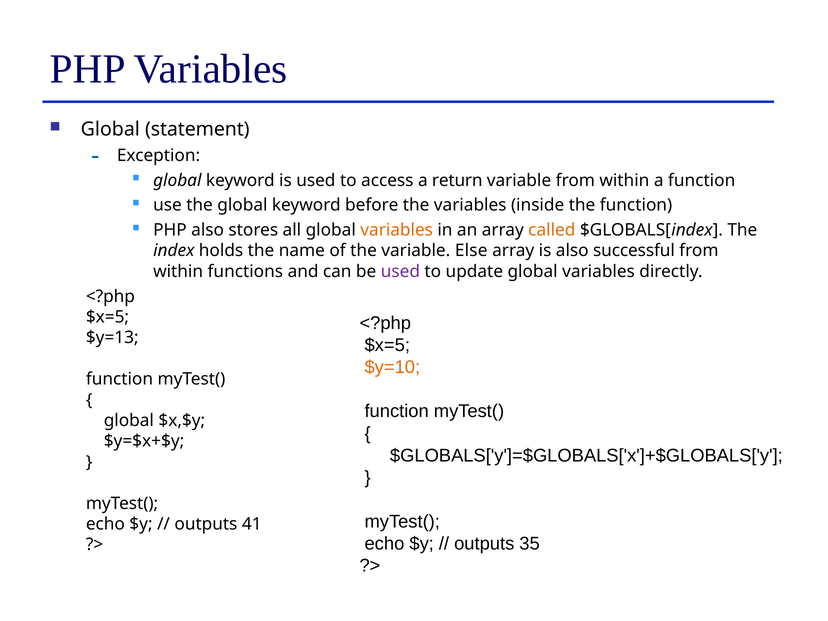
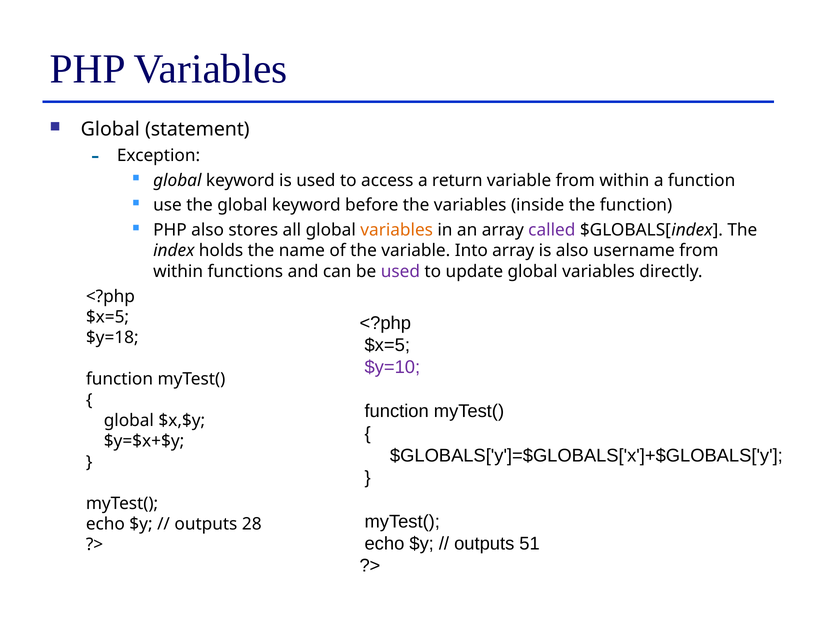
called colour: orange -> purple (552, 230)
Else: Else -> Into (471, 251)
successful: successful -> username (634, 251)
$y=13: $y=13 -> $y=18 (112, 338)
$y=10 colour: orange -> purple (392, 367)
41: 41 -> 28 (252, 524)
35: 35 -> 51 (530, 544)
